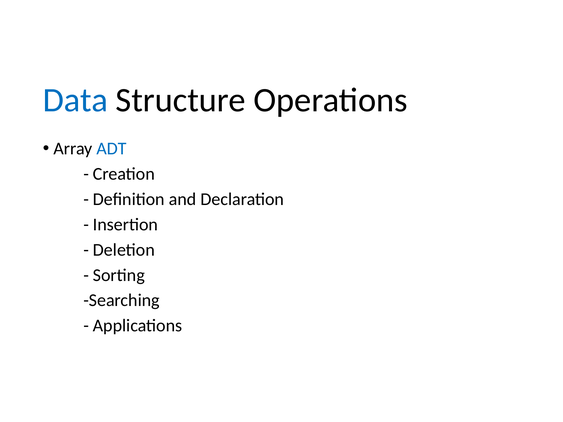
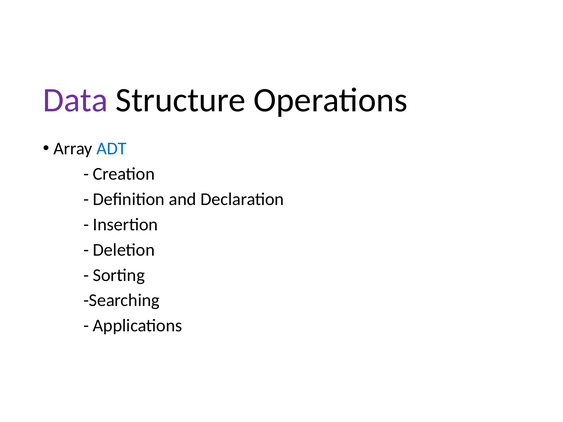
Data colour: blue -> purple (75, 100)
